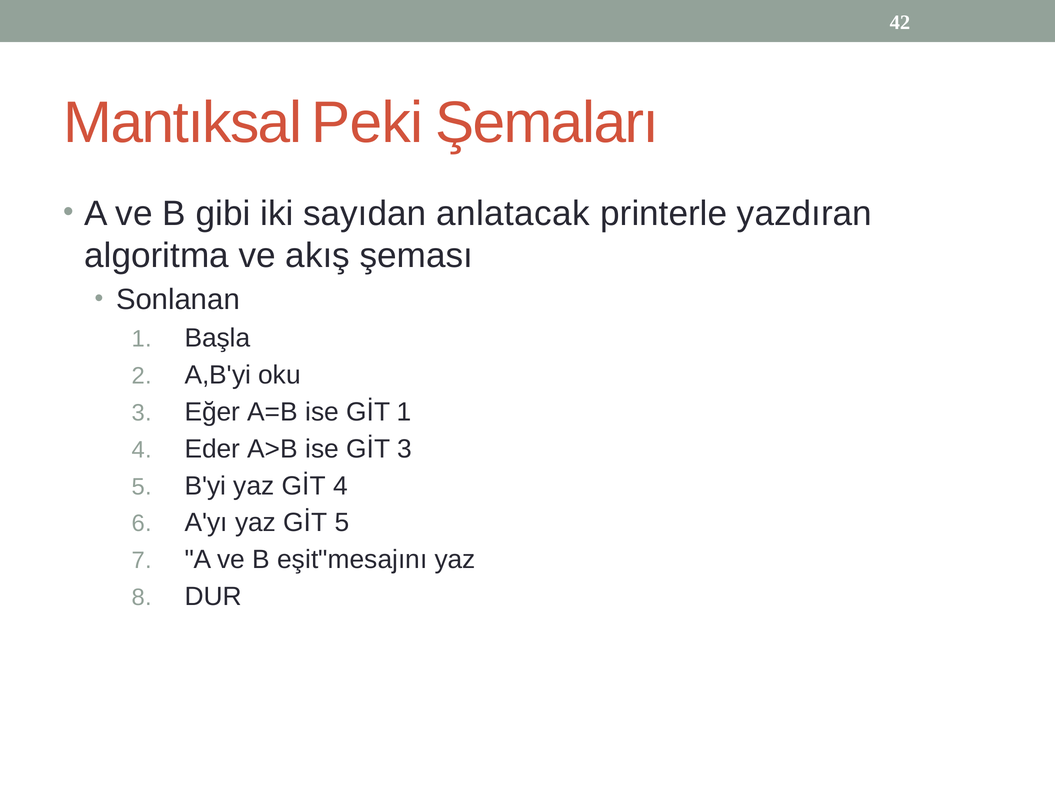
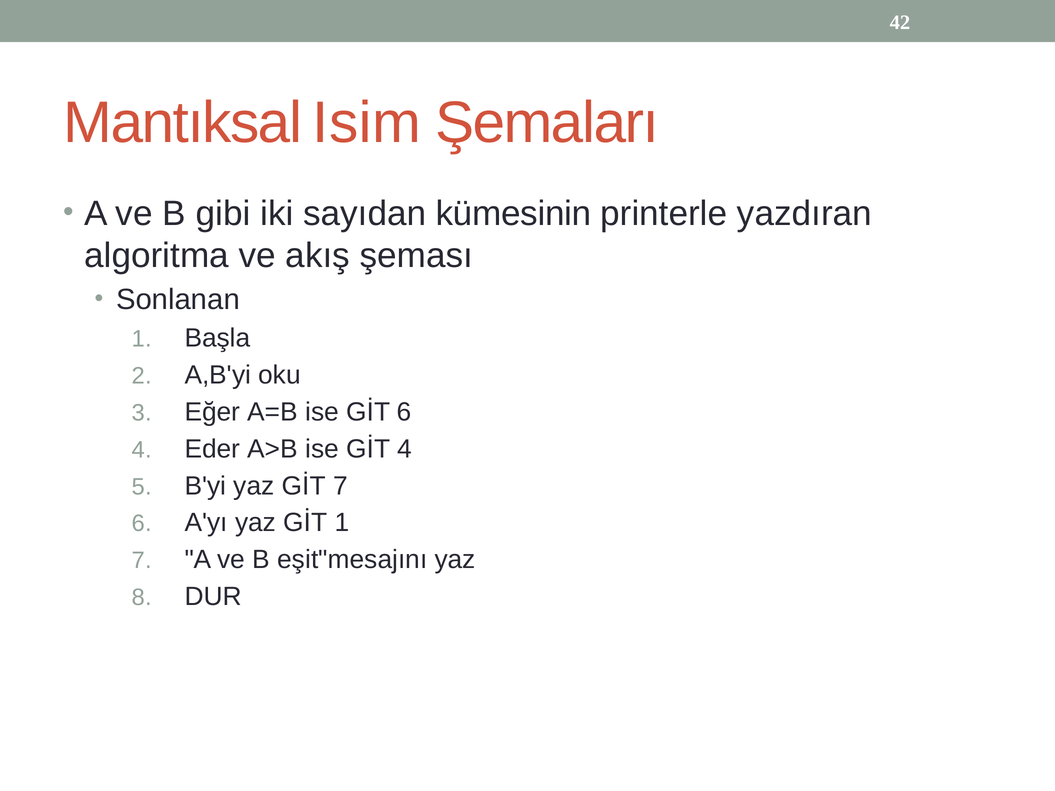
Peki: Peki -> Isim (367, 123)
anlatacak: anlatacak -> kümesinin (513, 213)
GİT 1: 1 -> 6 (404, 412)
GİT 3: 3 -> 4 (405, 449)
GİT 4: 4 -> 7 (340, 486)
GİT 5: 5 -> 1 (342, 523)
